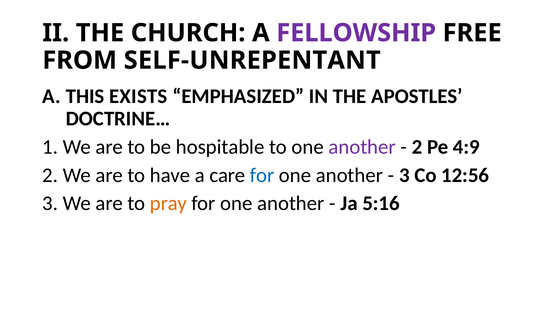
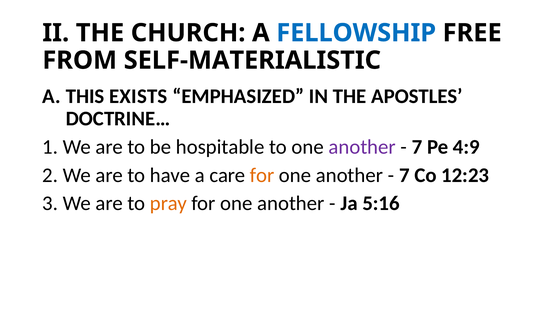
FELLOWSHIP colour: purple -> blue (356, 33)
SELF-UNREPENTANT: SELF-UNREPENTANT -> SELF-MATERIALISTIC (252, 60)
2: 2 -> 7 (417, 147)
for colour: blue -> orange (262, 175)
3: 3 -> 7 (404, 175)
12:56: 12:56 -> 12:23 (465, 175)
